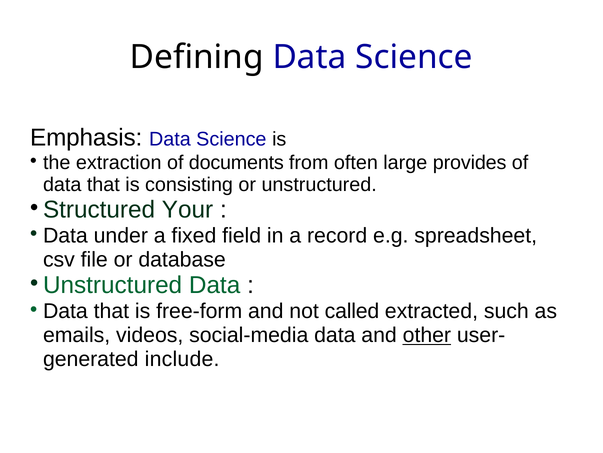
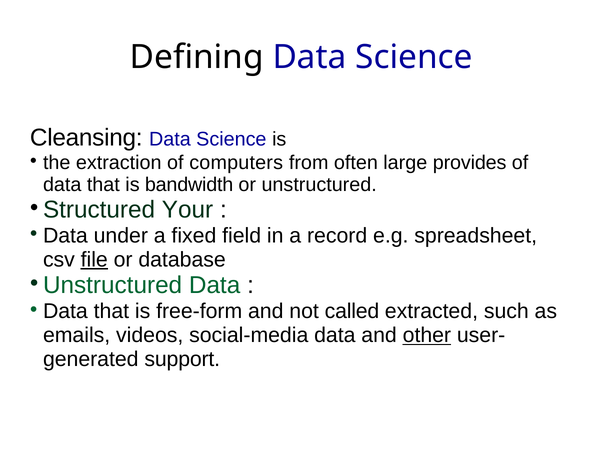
Emphasis: Emphasis -> Cleansing (86, 138)
documents: documents -> computers (236, 162)
consisting: consisting -> bandwidth (189, 185)
file underline: none -> present (94, 259)
include: include -> support (182, 359)
